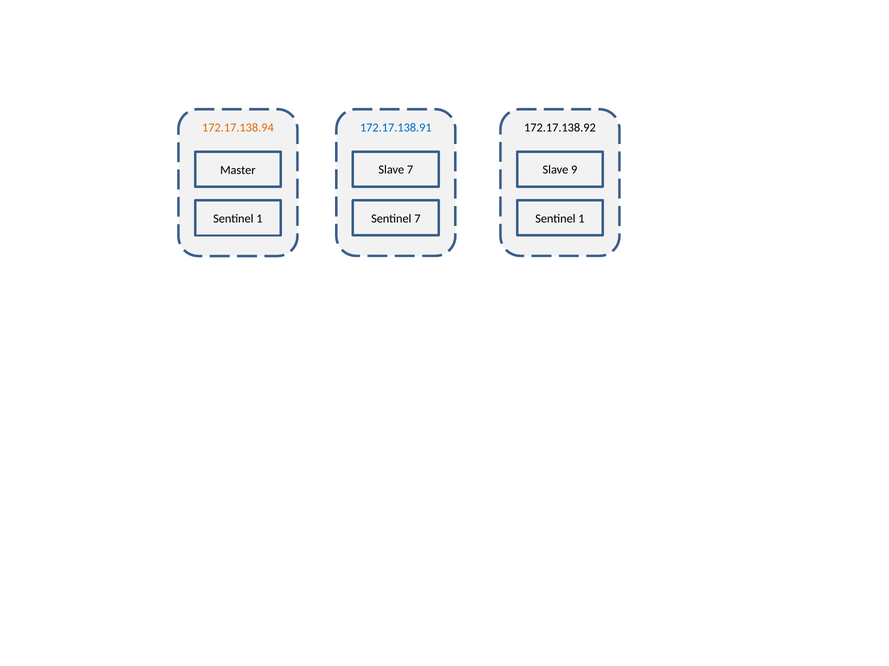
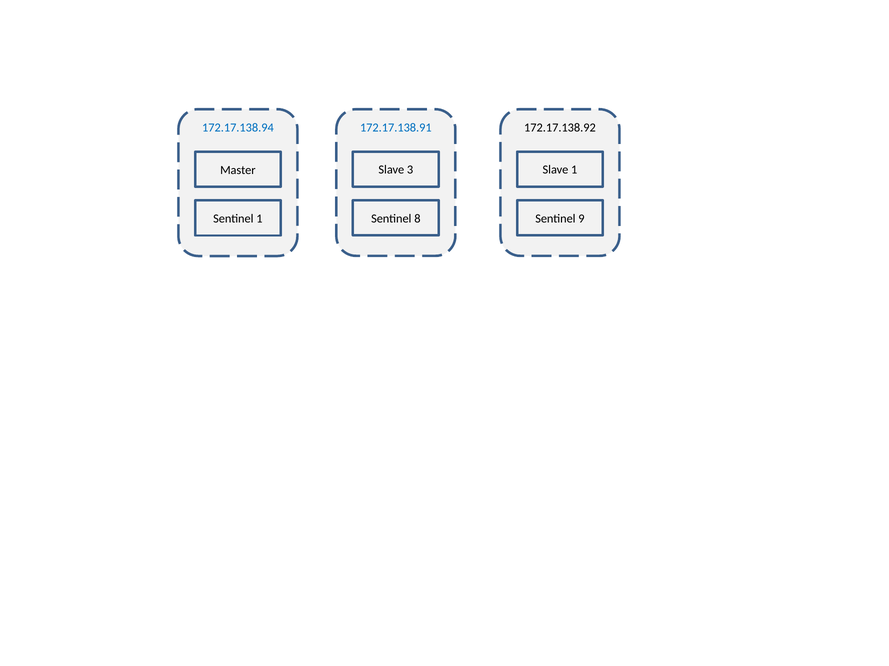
172.17.138.94 colour: orange -> blue (238, 128)
Slave 7: 7 -> 3 (410, 170)
Slave 9: 9 -> 1 (574, 170)
Sentinel 7: 7 -> 8 (417, 219)
1: 1 -> 9 (581, 219)
